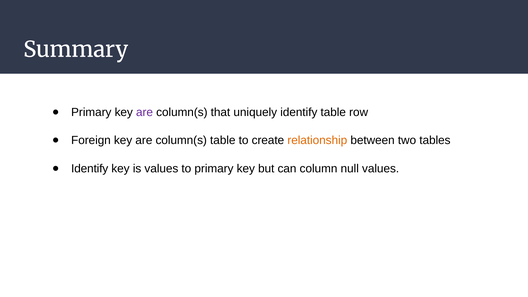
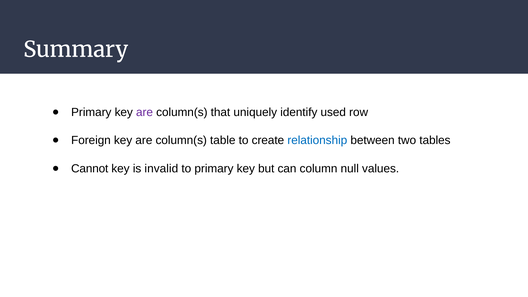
identify table: table -> used (333, 112)
relationship colour: orange -> blue (317, 140)
Identify: Identify -> Cannot (90, 169)
is values: values -> invalid (161, 169)
